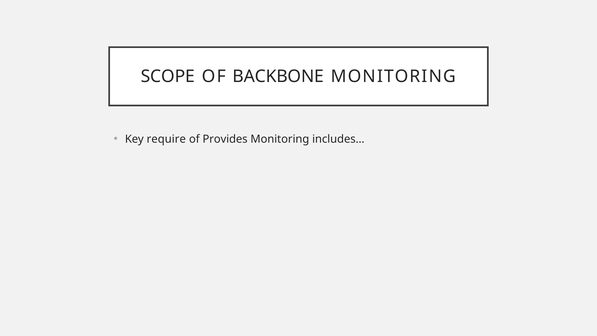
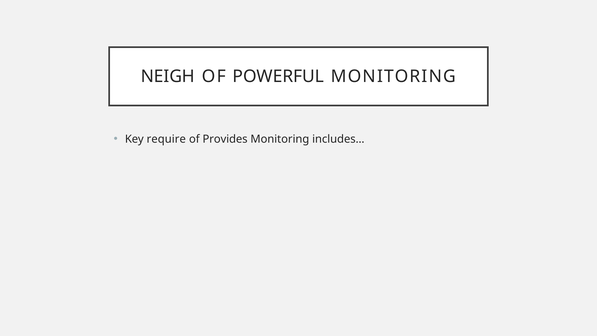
SCOPE: SCOPE -> NEIGH (168, 76)
BACKBONE: BACKBONE -> POWERFUL (278, 76)
